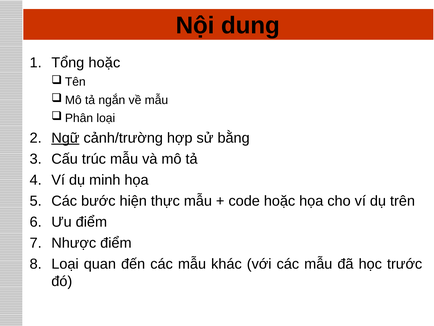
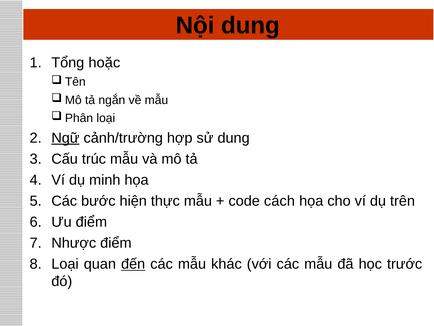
sử bằng: bằng -> dung (234, 138)
code hoặc: hoặc -> cách (279, 201)
đến underline: none -> present (133, 264)
